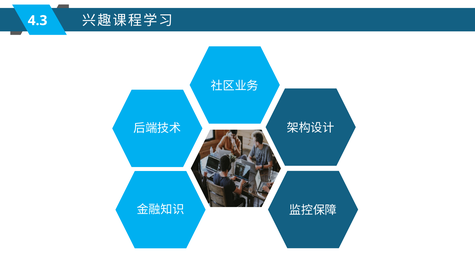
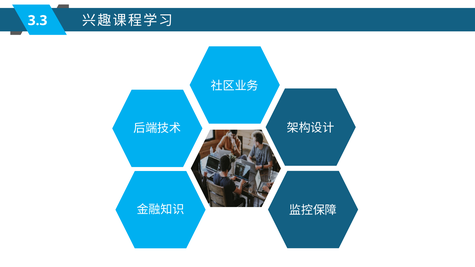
4.3: 4.3 -> 3.3 (38, 21)
